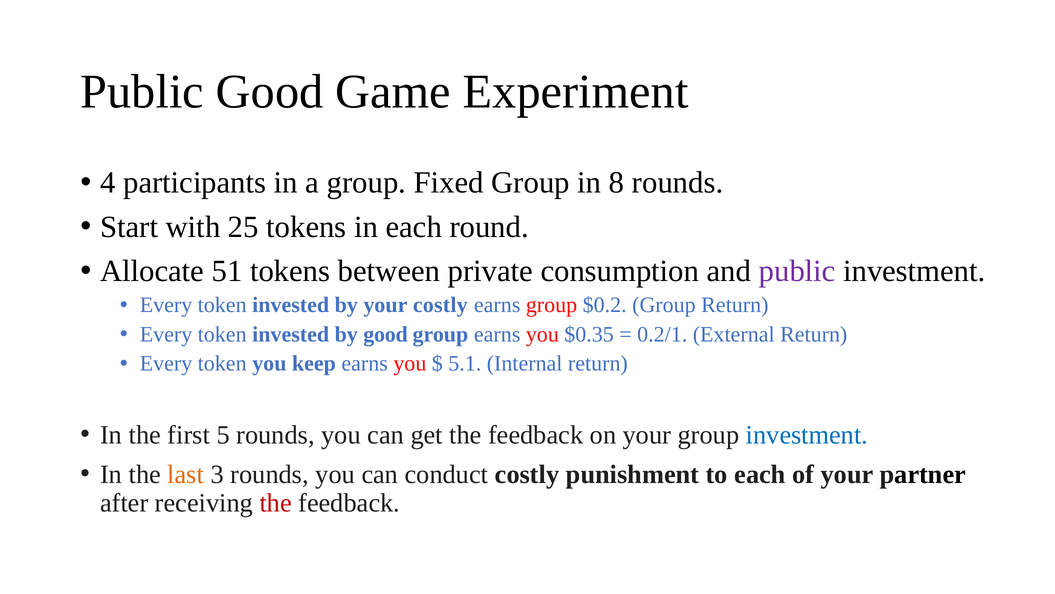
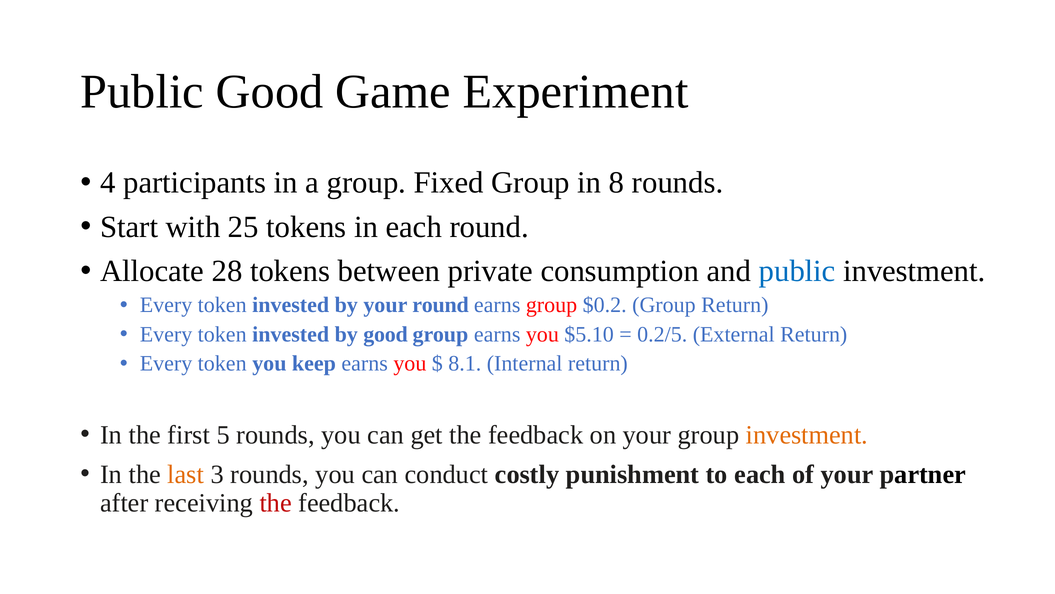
51: 51 -> 28 (227, 271)
public colour: purple -> blue (797, 271)
your costly: costly -> round (441, 305)
$0.35: $0.35 -> $5.10 (589, 334)
0.2/1: 0.2/1 -> 0.2/5 (662, 334)
5.1: 5.1 -> 8.1 (465, 363)
investment colour: blue -> orange (807, 434)
